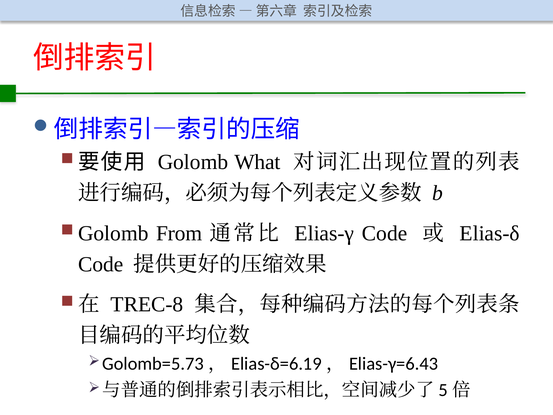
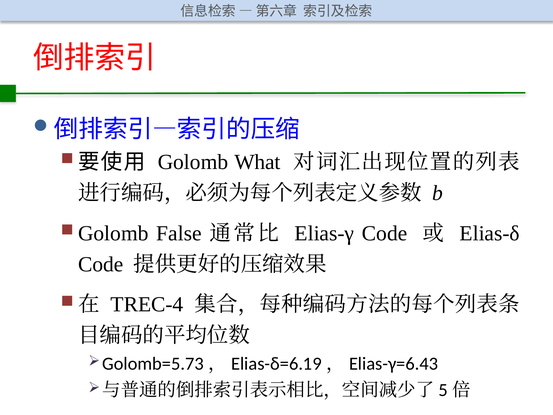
From: From -> False (179, 233)
TREC-8: TREC-8 -> TREC-4 (147, 304)
